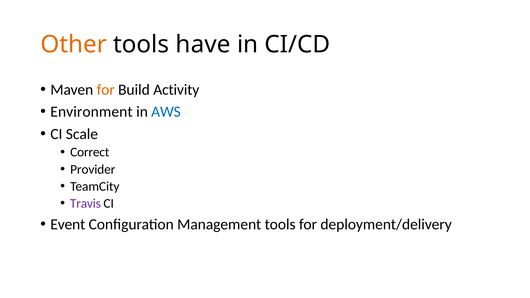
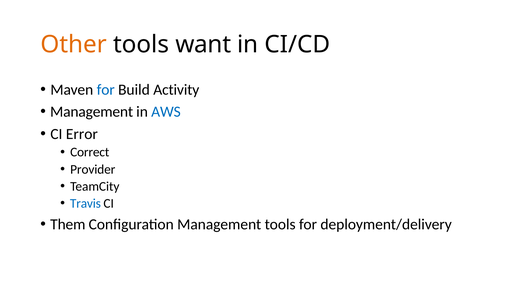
have: have -> want (203, 45)
for colour: orange -> blue (106, 90)
Environment: Environment -> Management (92, 112)
Scale: Scale -> Error (82, 134)
Travis colour: purple -> blue (85, 203)
Event: Event -> Them (68, 225)
